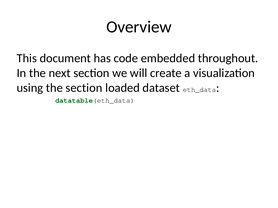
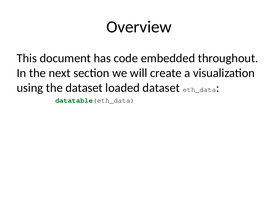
the section: section -> dataset (84, 88)
